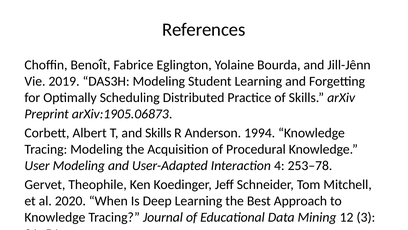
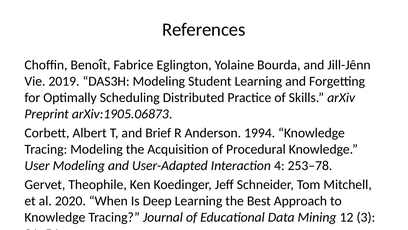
and Skills: Skills -> Brief (158, 133)
